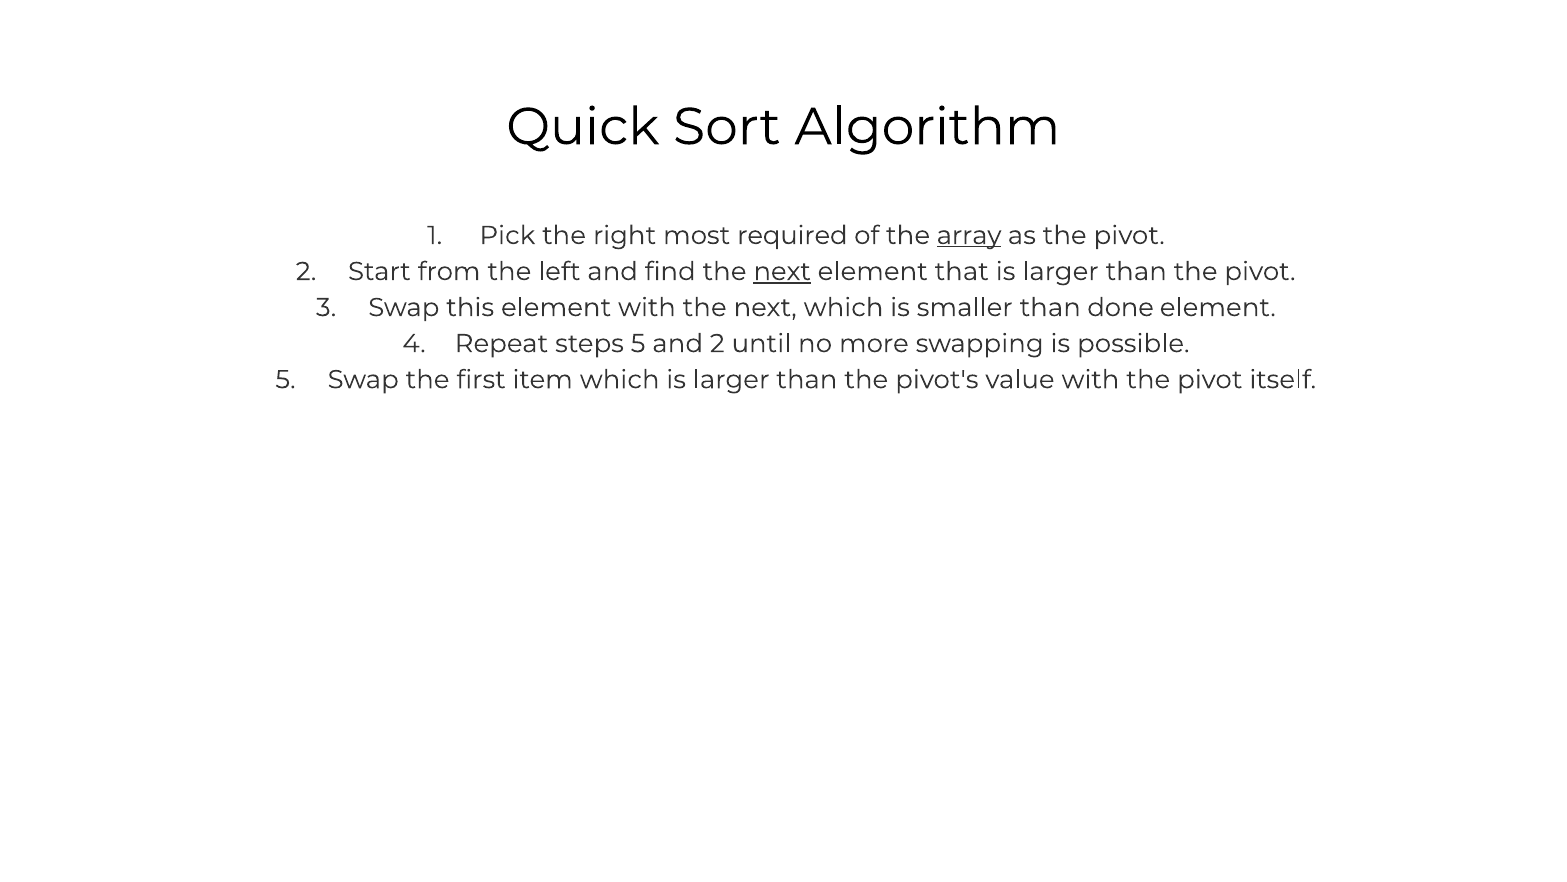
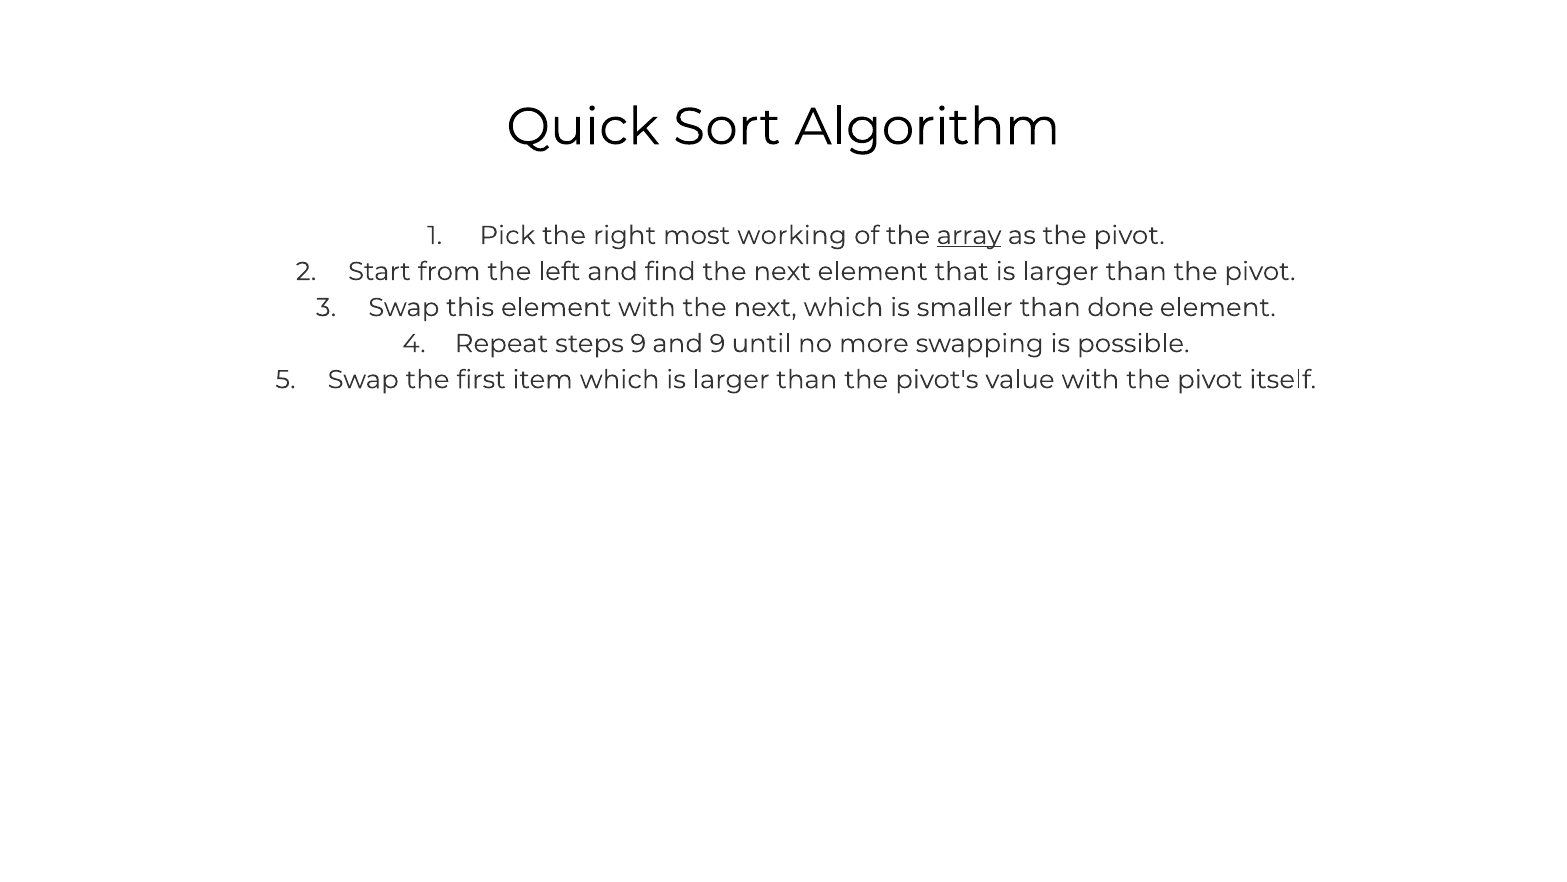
required: required -> working (792, 235)
next underline: present -> none (782, 271)
steps 5: 5 -> 9 (638, 343)
and 2: 2 -> 9 (717, 343)
